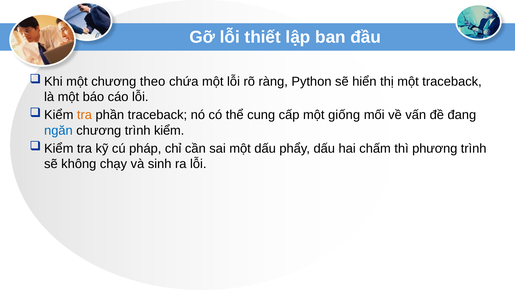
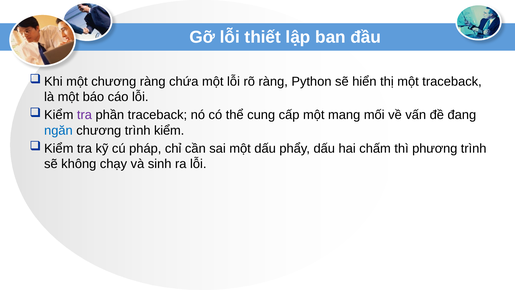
chương theo: theo -> ràng (153, 81)
tra colour: orange -> purple (84, 115)
giống: giống -> mang (344, 115)
